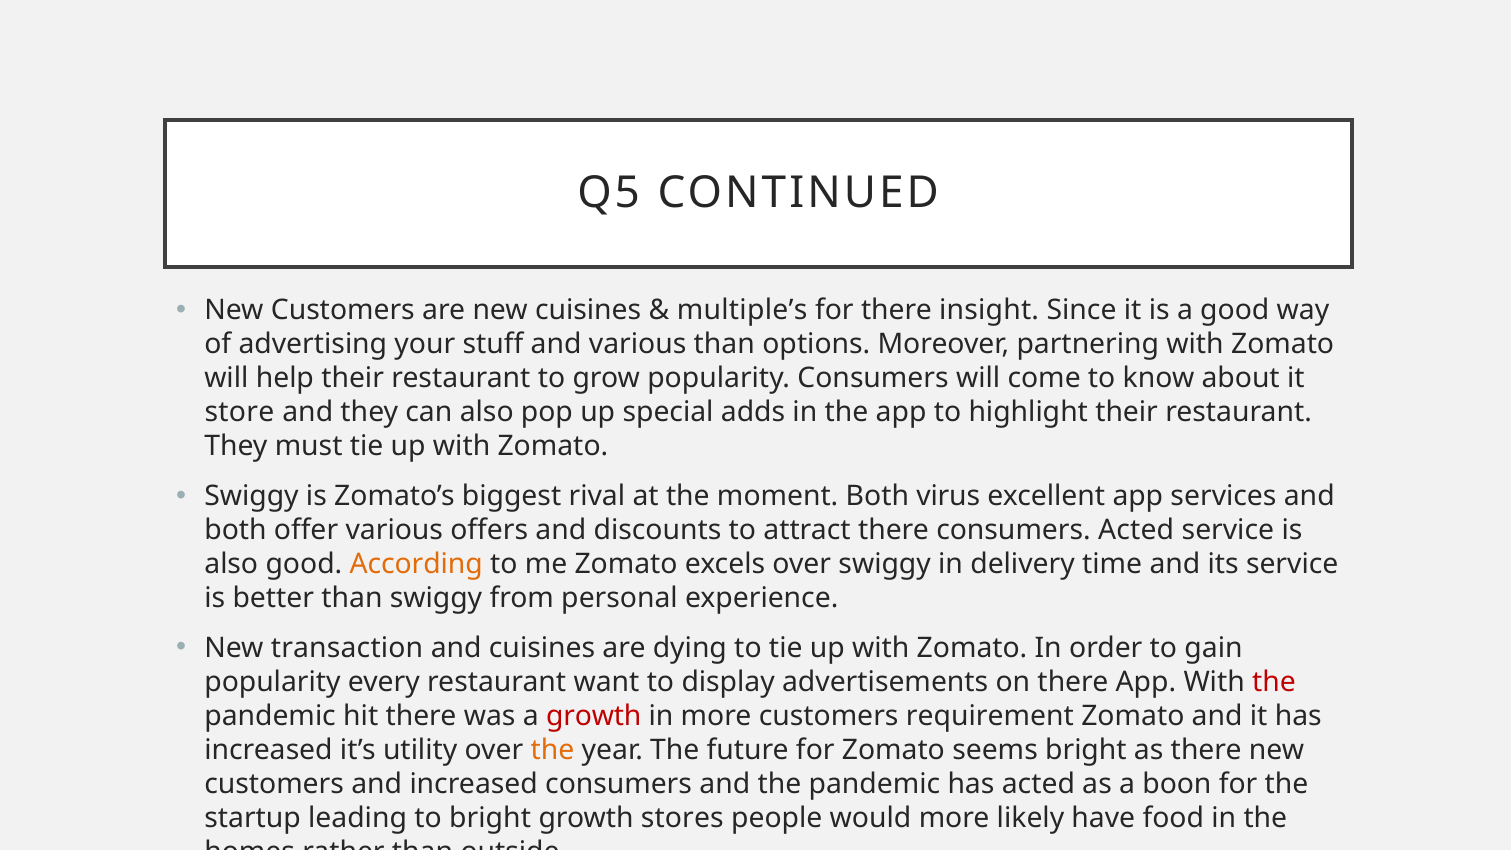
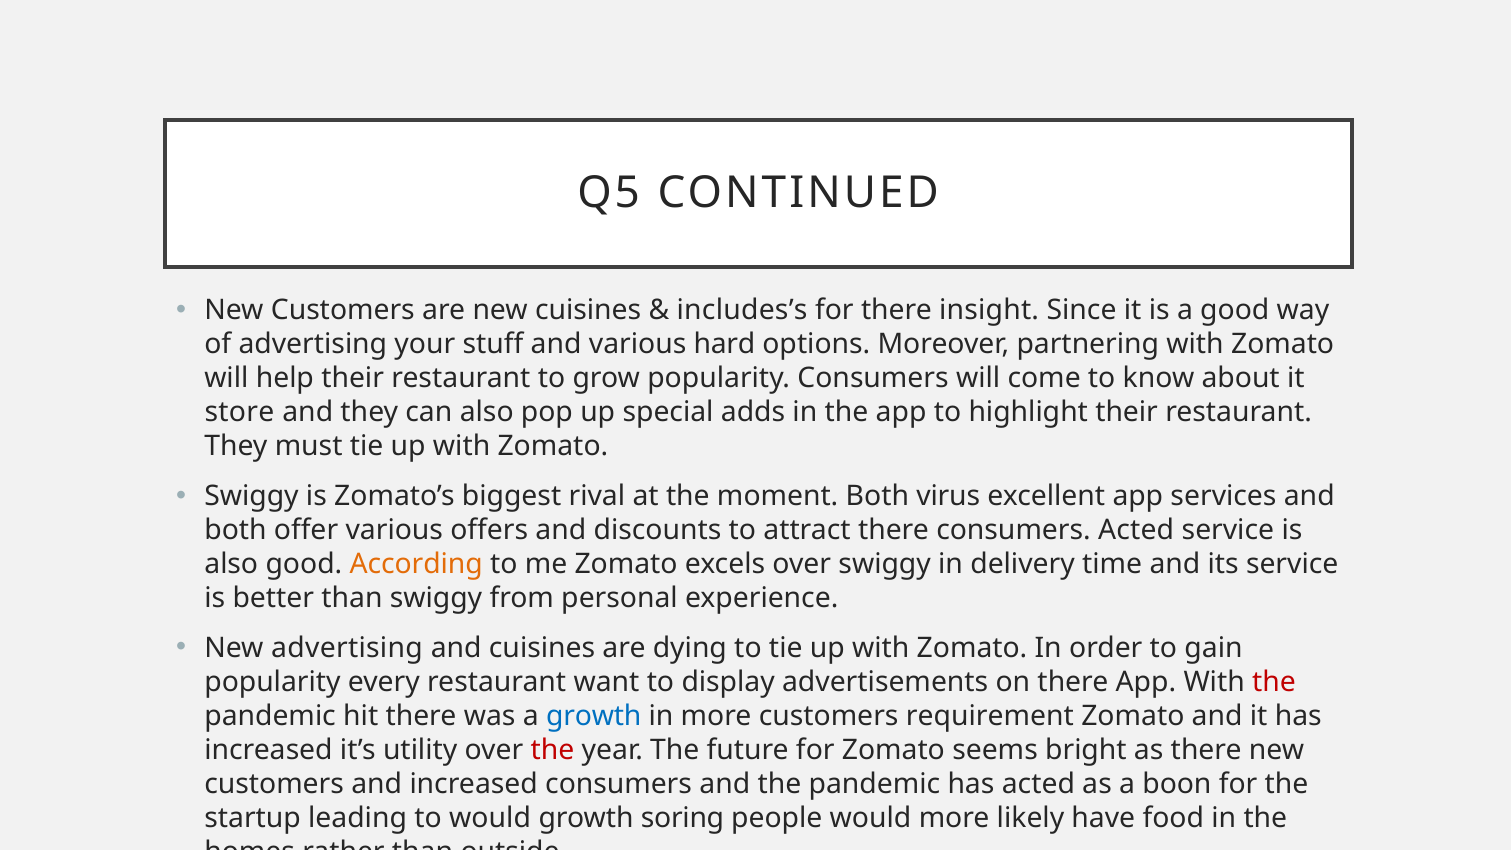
multiple’s: multiple’s -> includes’s (742, 311)
various than: than -> hard (724, 345)
New transaction: transaction -> advertising (347, 648)
growth colour: red -> blue (594, 716)
the colour: orange -> red (553, 750)
to bright: bright -> would (490, 818)
stores: stores -> soring (683, 818)
